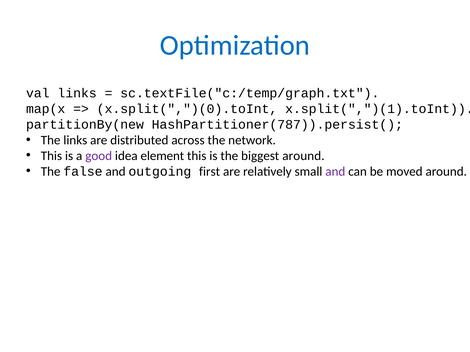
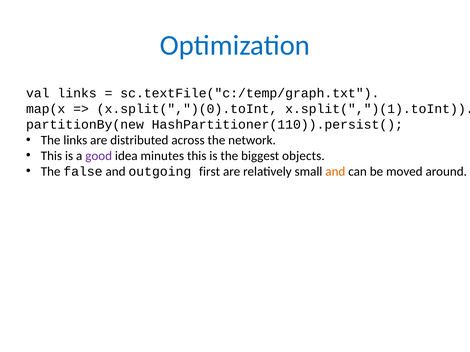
HashPartitioner(787)).persist(: HashPartitioner(787)).persist( -> HashPartitioner(110)).persist( (277, 125)
element: element -> minutes (162, 156)
biggest around: around -> objects (303, 156)
and colour: purple -> orange (335, 172)
